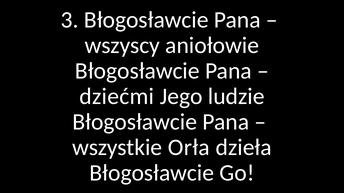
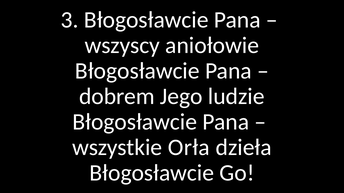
dziećmi: dziećmi -> dobrem (117, 97)
